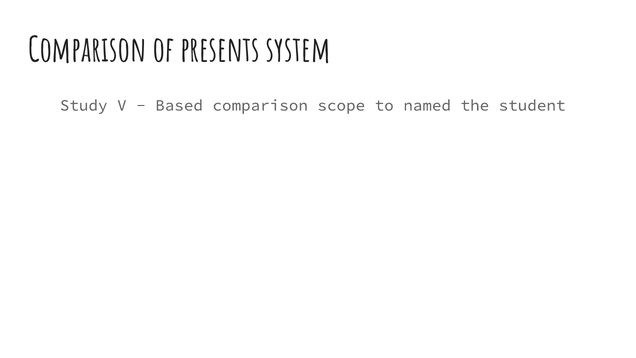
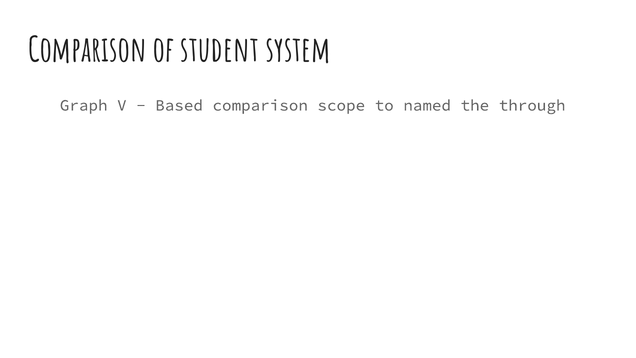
presents: presents -> student (220, 50)
Study: Study -> Graph (84, 105)
student: student -> through (532, 105)
